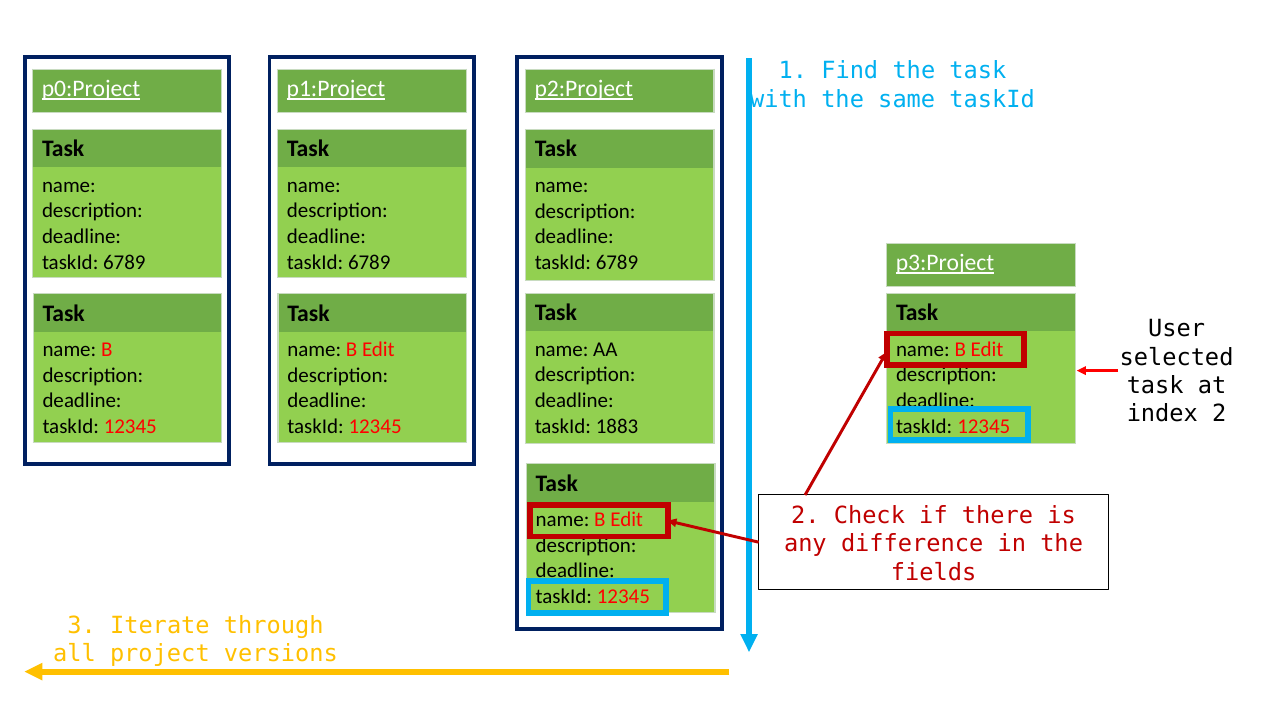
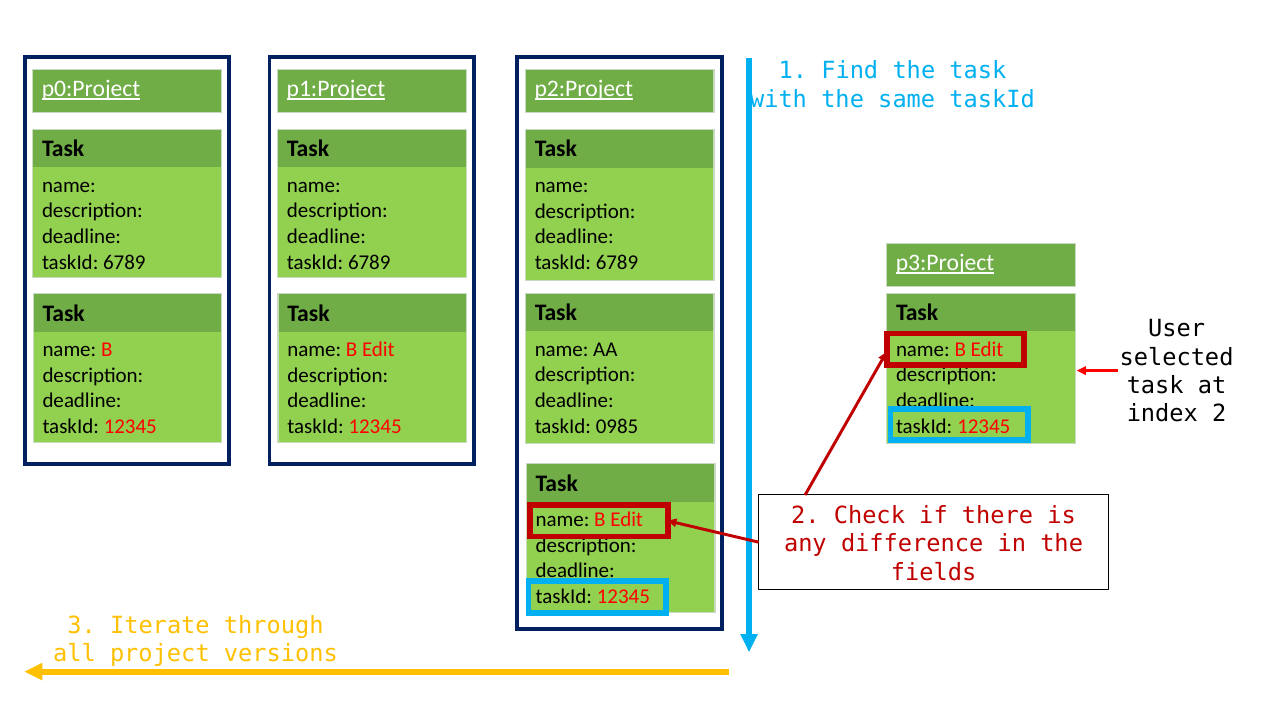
1883: 1883 -> 0985 (617, 426)
